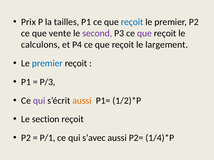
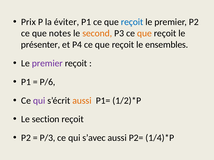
tailles: tailles -> éviter (67, 22)
vente: vente -> notes (60, 33)
second colour: purple -> orange (97, 33)
que colour: purple -> orange (144, 33)
calculons: calculons -> présenter (41, 45)
largement: largement -> ensembles (167, 45)
premier colour: blue -> purple (47, 64)
P/3: P/3 -> P/6 (48, 82)
P/1: P/1 -> P/3 (48, 138)
